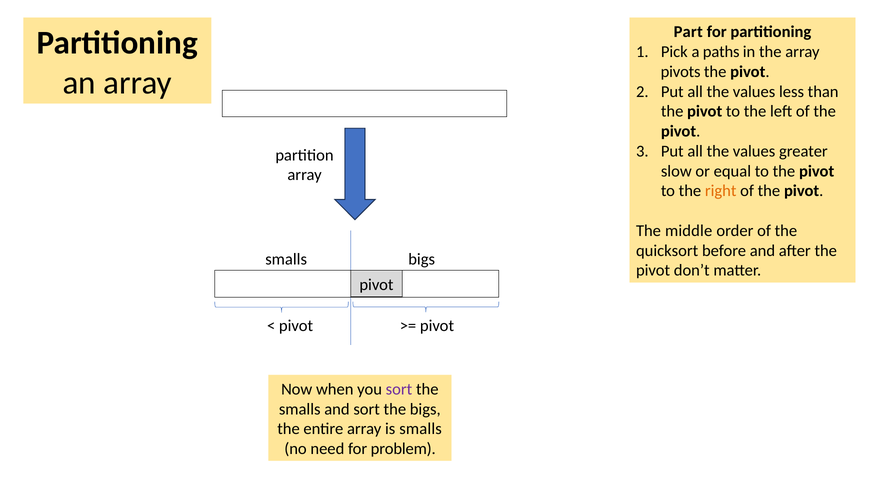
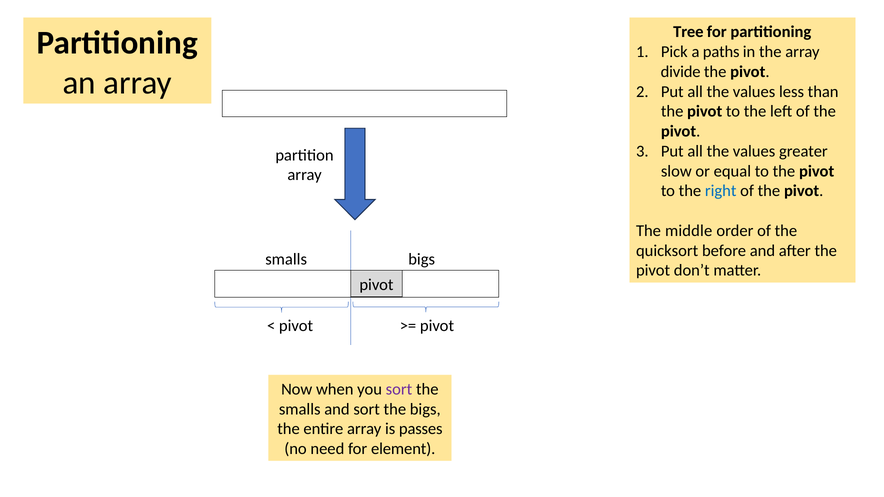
Part: Part -> Tree (688, 32)
pivots: pivots -> divide (681, 72)
right colour: orange -> blue (721, 191)
is smalls: smalls -> passes (421, 429)
problem: problem -> element (403, 449)
